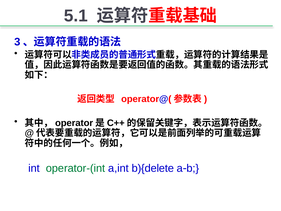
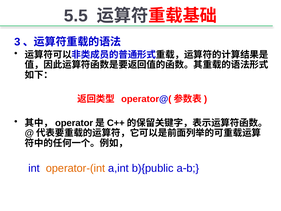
5.1: 5.1 -> 5.5 (76, 16)
operator-(int colour: green -> orange (75, 168)
b){delete: b){delete -> b){public (153, 168)
